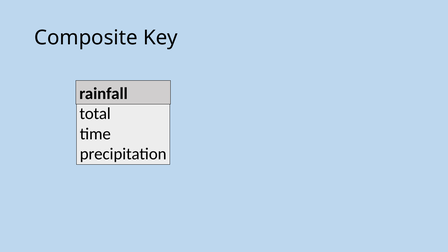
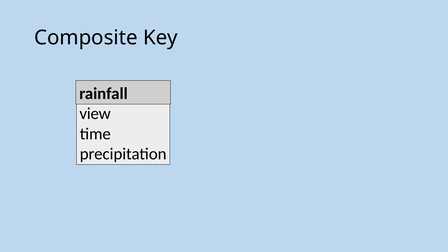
total: total -> view (95, 114)
